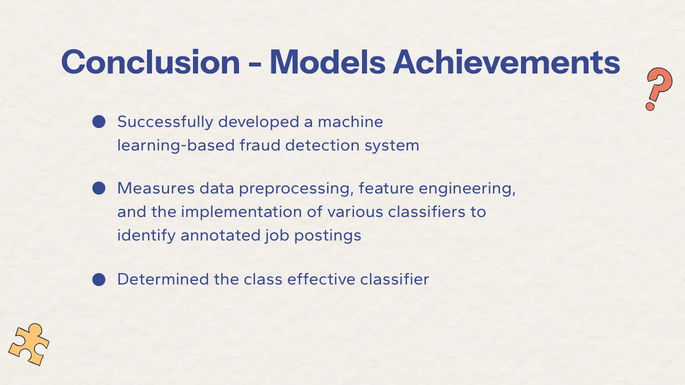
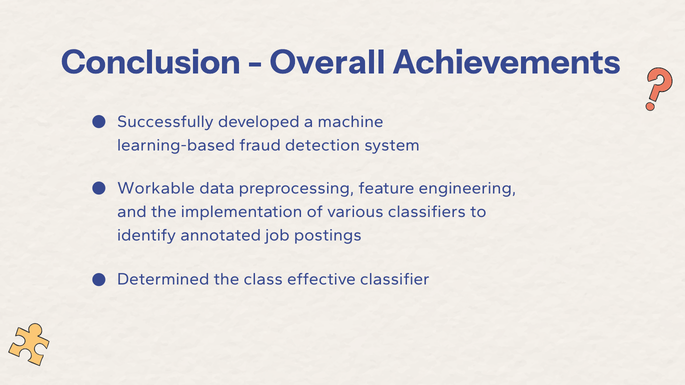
Models: Models -> Overall (327, 62)
Measures: Measures -> Workable (156, 188)
